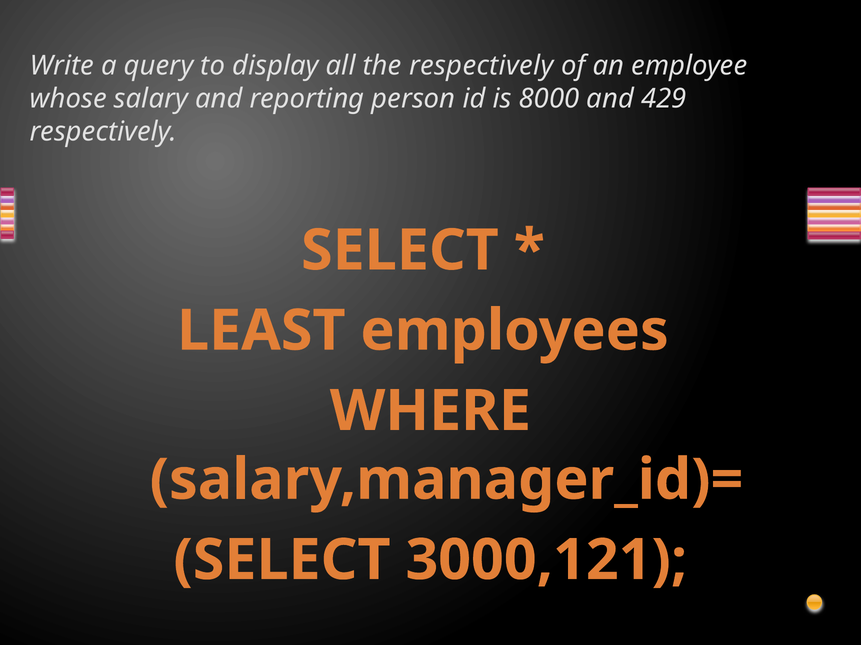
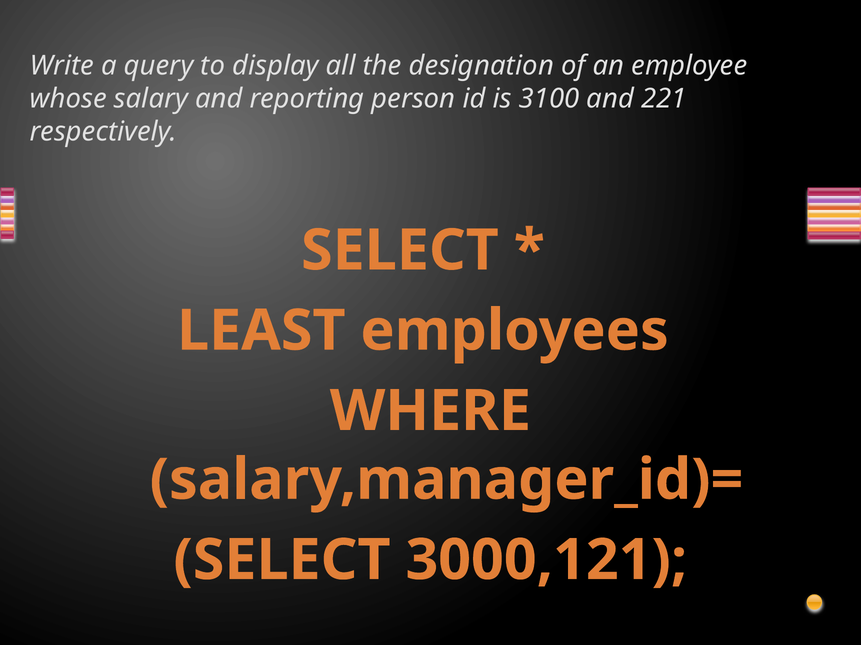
the respectively: respectively -> designation (481, 66)
8000: 8000 -> 3100 (549, 99)
429: 429 -> 221 (664, 99)
